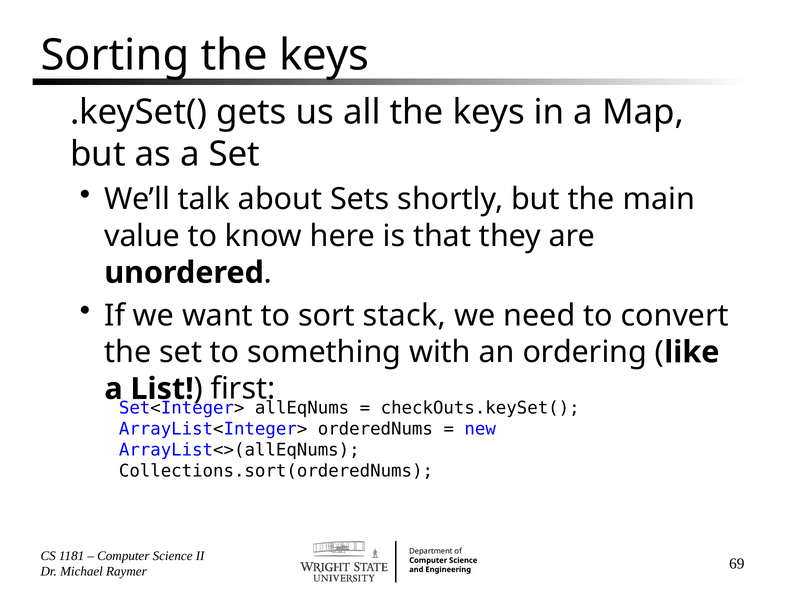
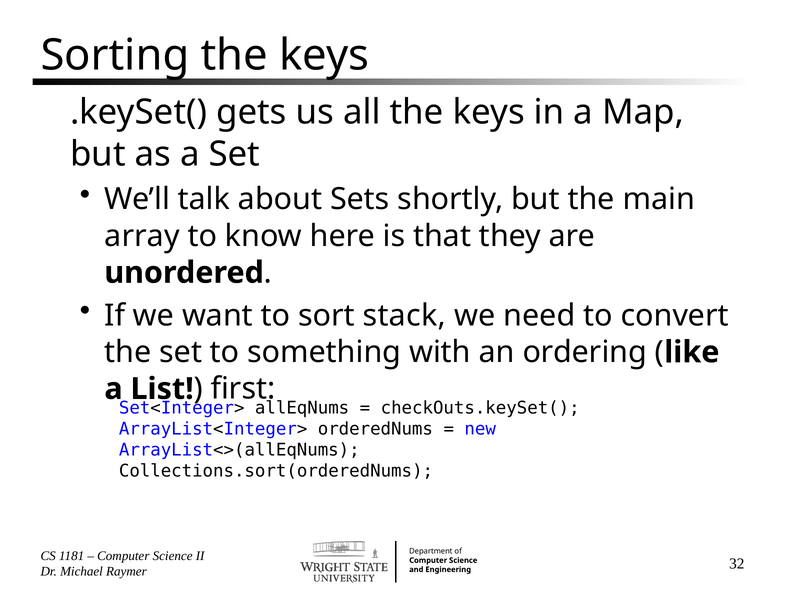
value: value -> array (142, 236)
69: 69 -> 32 (737, 564)
